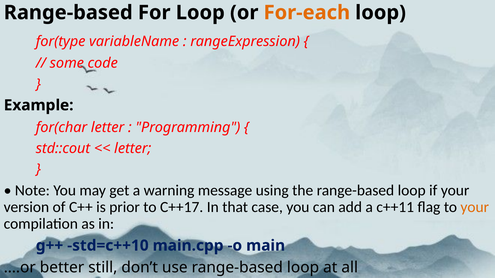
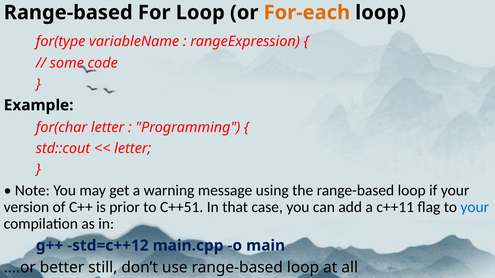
C++17: C++17 -> C++51 (182, 207)
your colour: orange -> blue (475, 207)
std=c++10: std=c++10 -> std=c++12 (108, 246)
